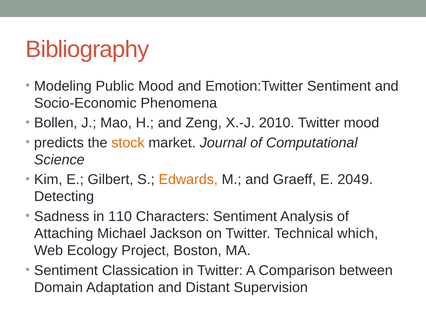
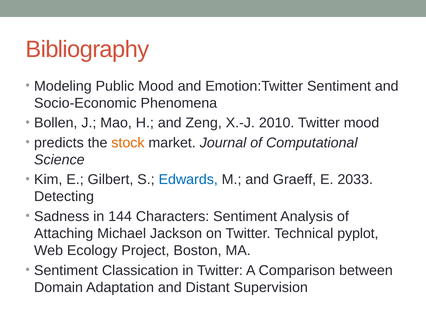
Edwards colour: orange -> blue (188, 180)
2049: 2049 -> 2033 (355, 180)
110: 110 -> 144 (120, 217)
which: which -> pyplot (358, 234)
